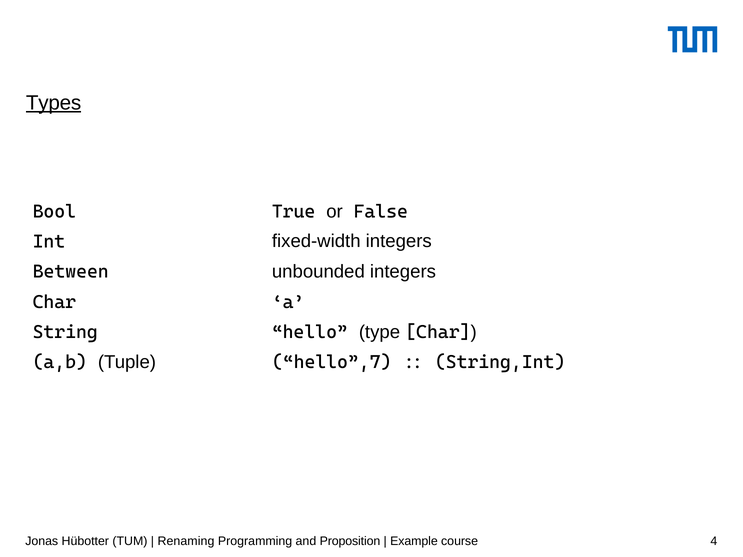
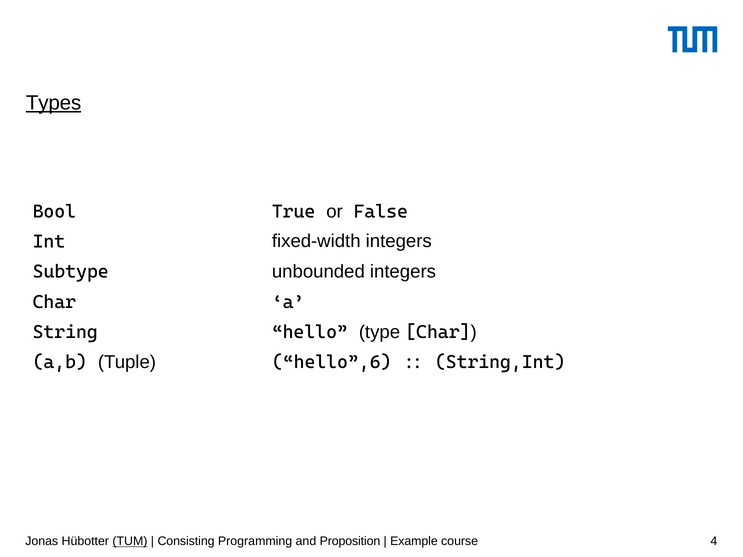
Between: Between -> Subtype (71, 272)
hello”,7: hello”,7 -> hello”,6 (332, 362)
TUM underline: none -> present (130, 542)
Renaming: Renaming -> Consisting (186, 542)
